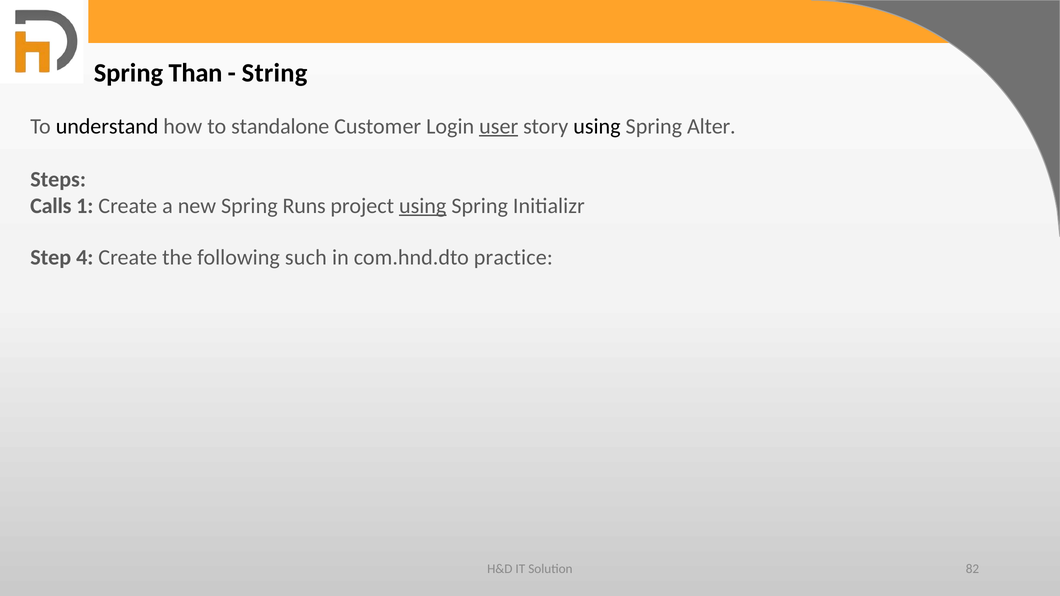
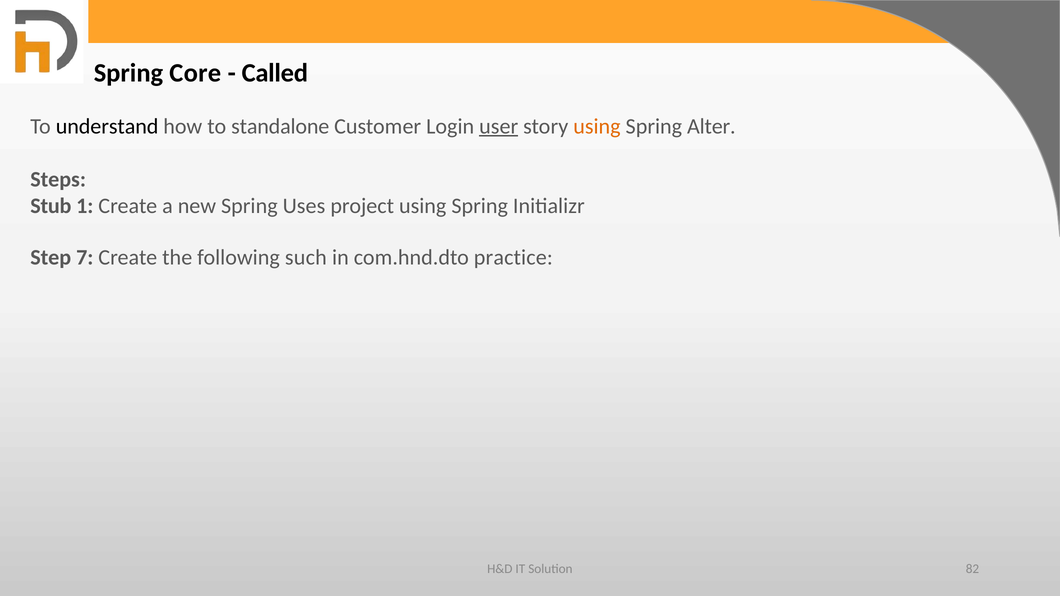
Than: Than -> Core (195, 73)
String: String -> Called (275, 73)
using colour: black -> orange (597, 126)
Calls: Calls -> Stub (51, 206)
Runs: Runs -> Uses (304, 206)
using underline: present -> none (423, 206)
4: 4 -> 7 (85, 258)
